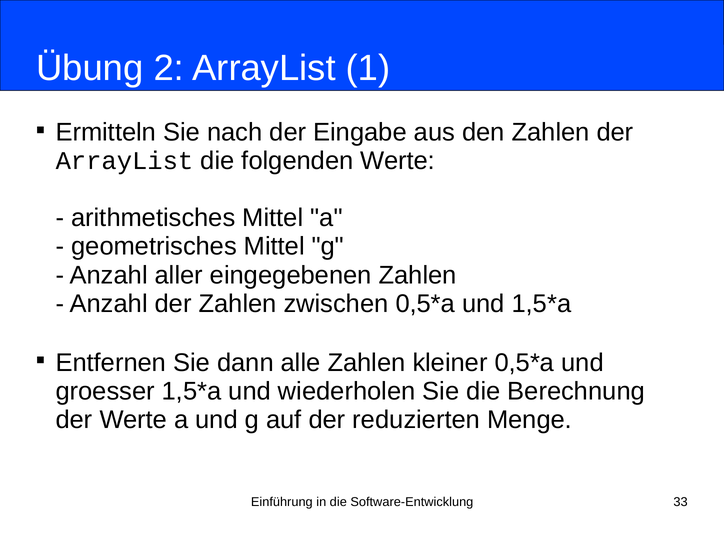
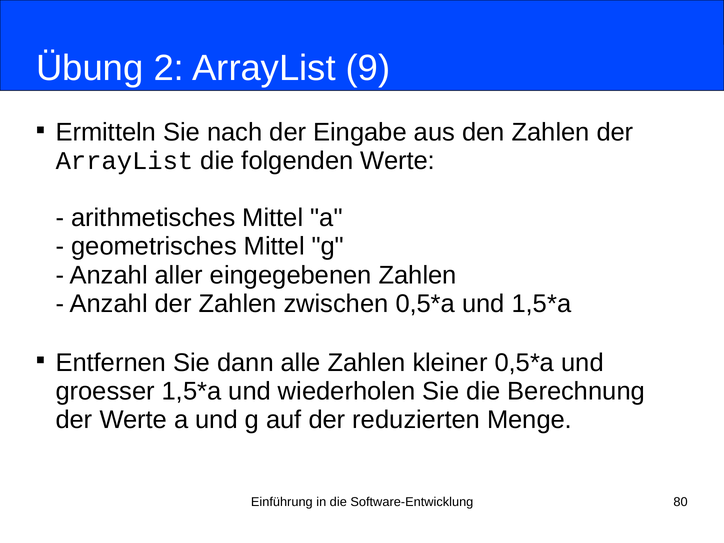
1: 1 -> 9 (368, 68)
33: 33 -> 80 (681, 502)
